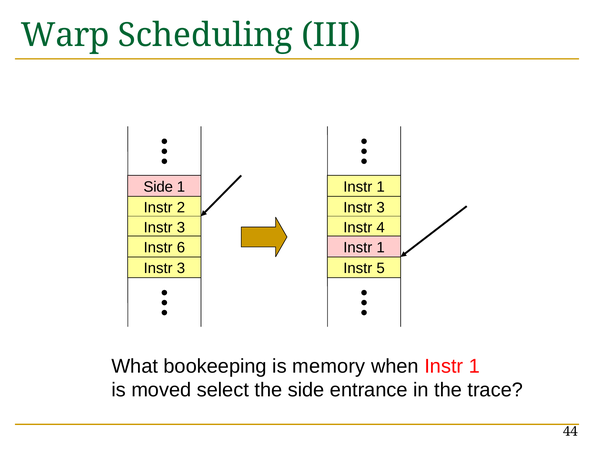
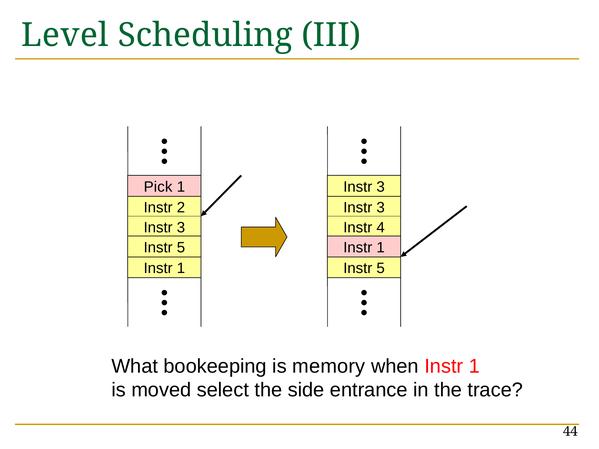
Warp: Warp -> Level (65, 35)
Side: Side -> Pick (158, 187)
1: 1 -> 3 (381, 187)
6: 6 -> 5 (181, 248)
3: 3 -> 1 (181, 268)
